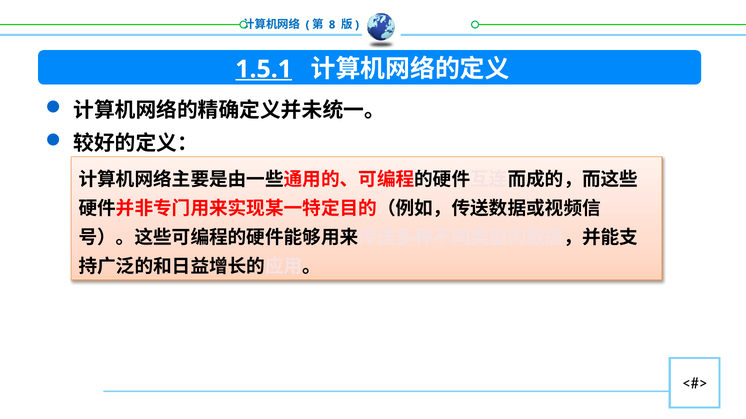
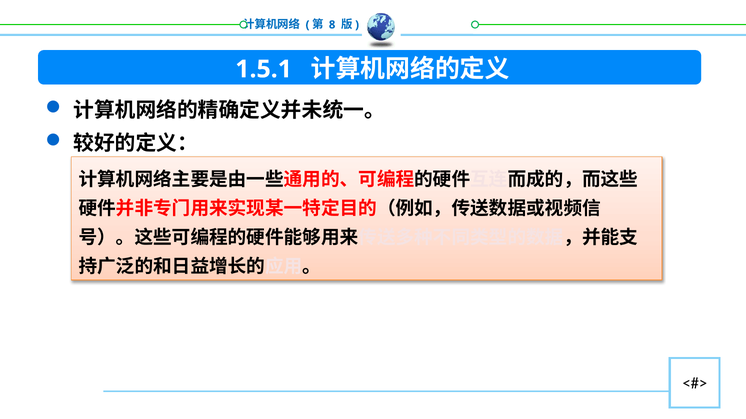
1.5.1 underline: present -> none (264, 69)
